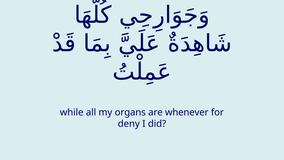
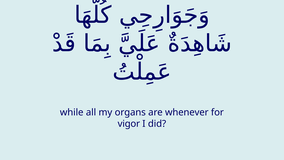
deny: deny -> vigor (129, 123)
